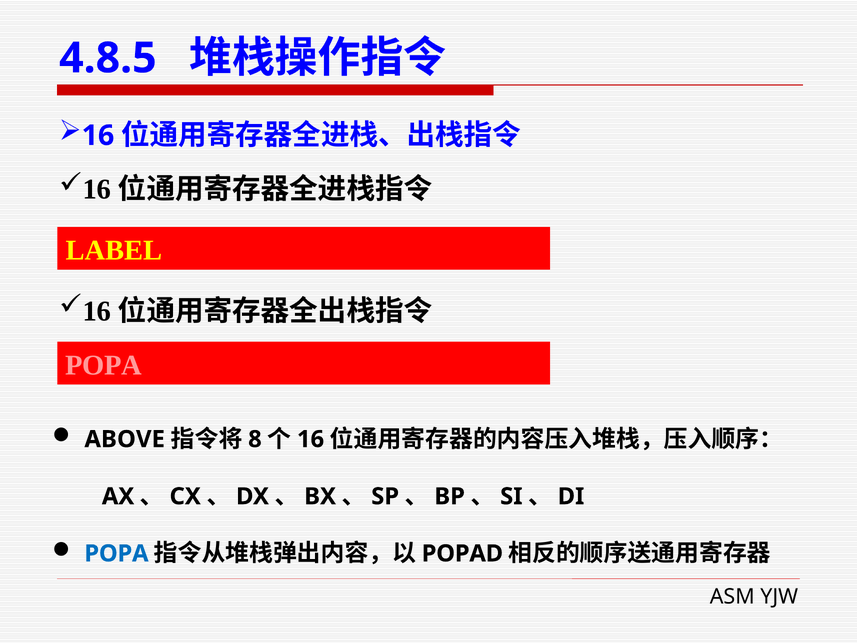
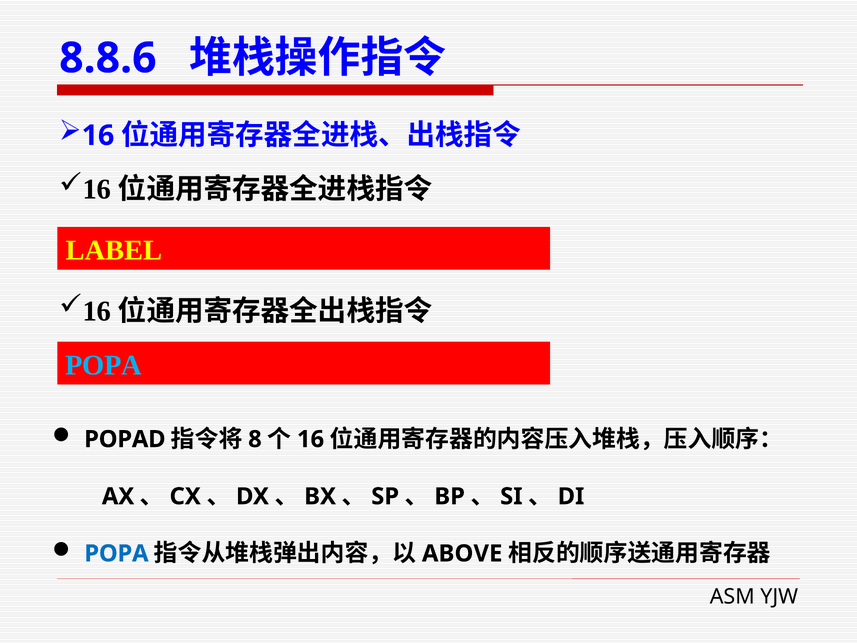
4.8.5: 4.8.5 -> 8.8.6 (108, 58)
POPA colour: pink -> light blue (104, 365)
ABOVE: ABOVE -> POPAD (125, 439)
POPAD: POPAD -> ABOVE (462, 553)
